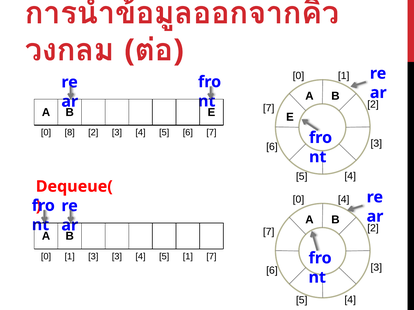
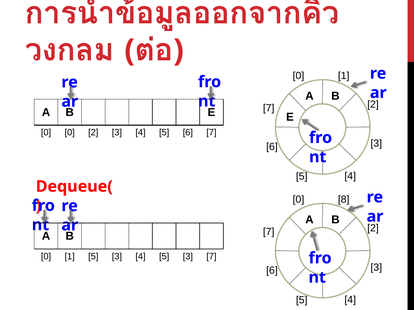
0 8: 8 -> 0 (70, 133)
0 4: 4 -> 8 (344, 200)
1 3: 3 -> 5 (93, 257)
4 5 1: 1 -> 3 (188, 257)
